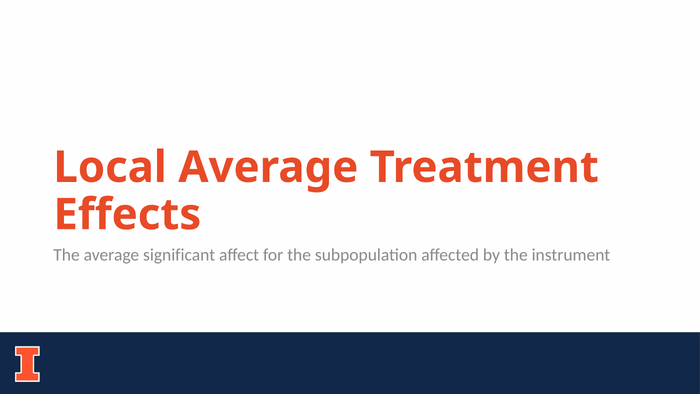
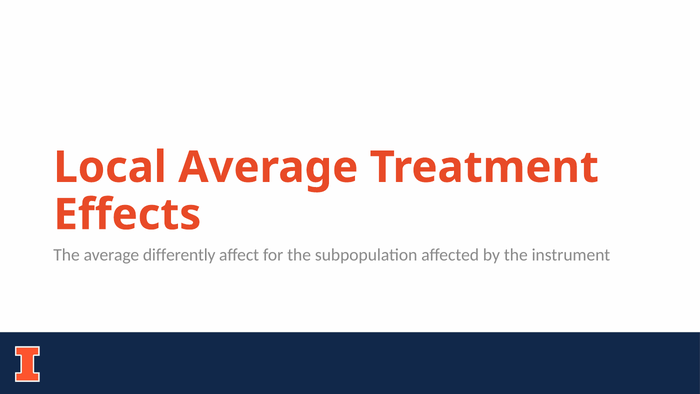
significant: significant -> differently (179, 255)
